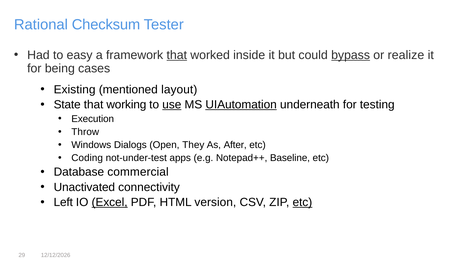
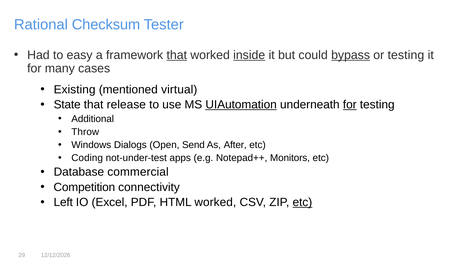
inside underline: none -> present (249, 55)
or realize: realize -> testing (406, 55)
being: being -> many (60, 68)
layout: layout -> virtual (179, 90)
working: working -> release (126, 105)
use underline: present -> none (172, 105)
for underline: none -> present (350, 105)
Execution: Execution -> Additional (93, 119)
They: They -> Send (193, 145)
Baseline: Baseline -> Monitors (290, 158)
Unactivated: Unactivated -> Competition (84, 187)
Excel underline: present -> none (110, 202)
HTML version: version -> worked (215, 202)
